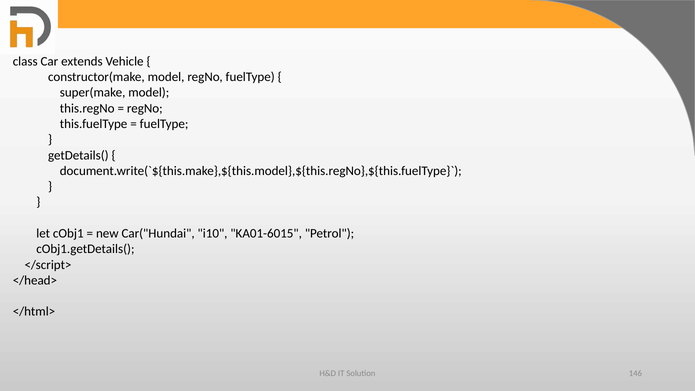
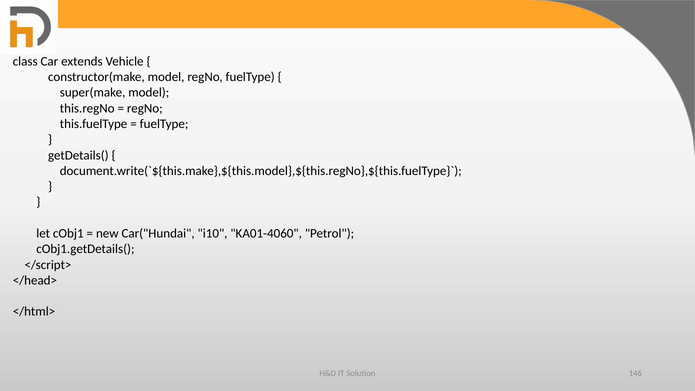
KA01-6015: KA01-6015 -> KA01-4060 (266, 233)
